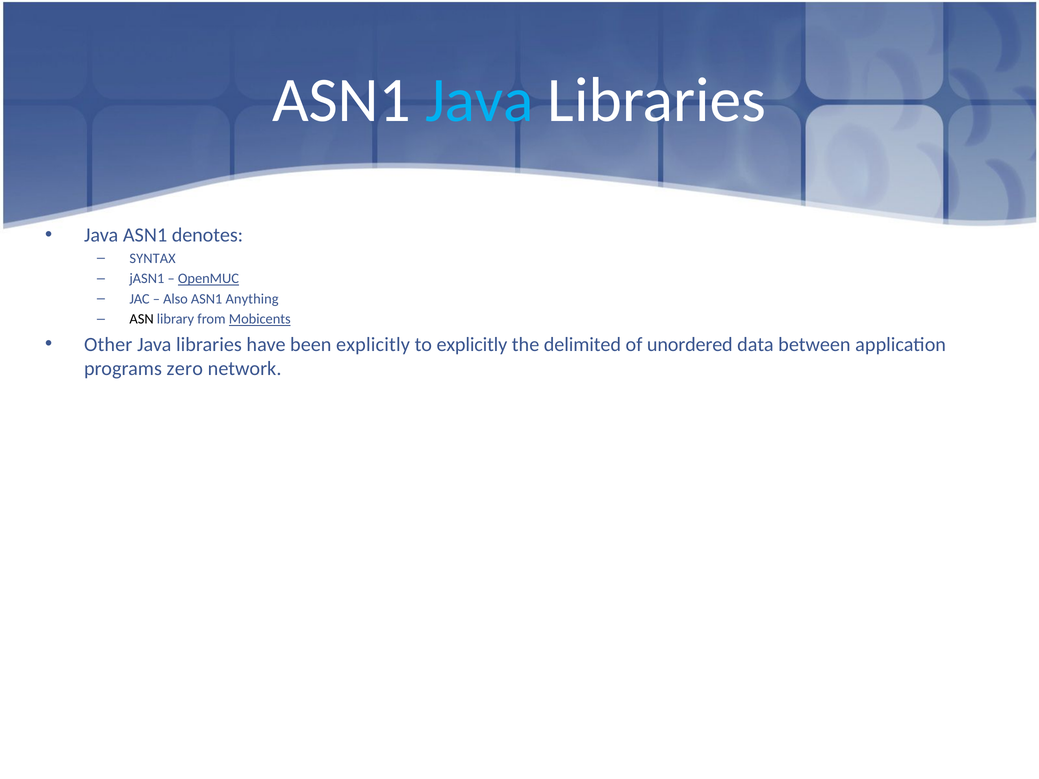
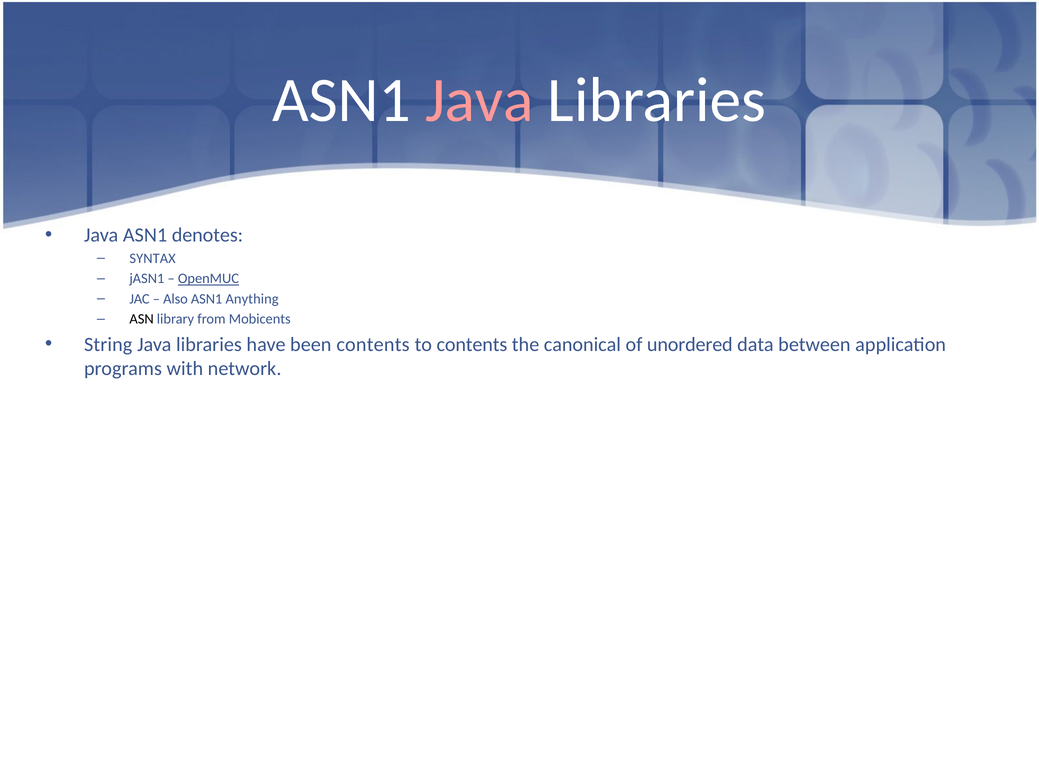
Java colour: light blue -> pink (479, 101)
Mobicents underline: present -> none (260, 319)
Other: Other -> String (108, 345)
been explicitly: explicitly -> contents (373, 345)
to explicitly: explicitly -> contents (472, 345)
delimited: delimited -> canonical (582, 345)
zero: zero -> with (185, 369)
